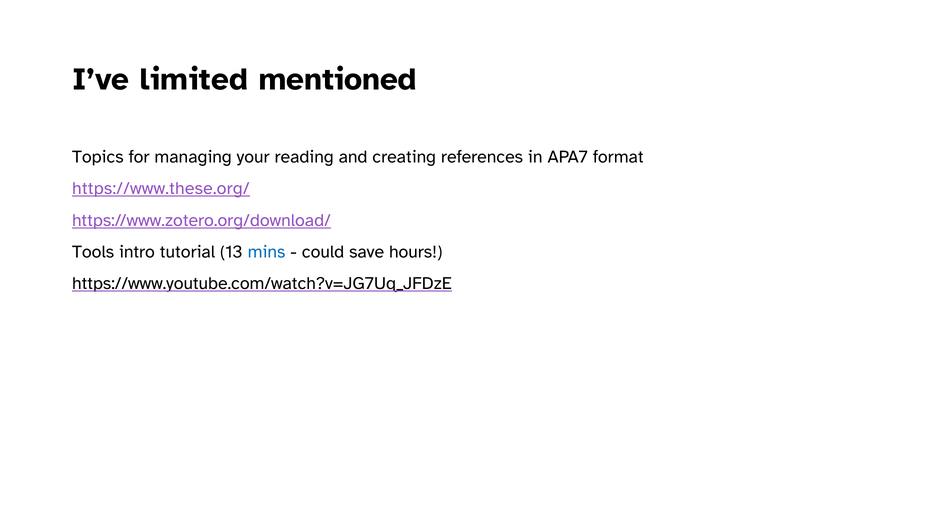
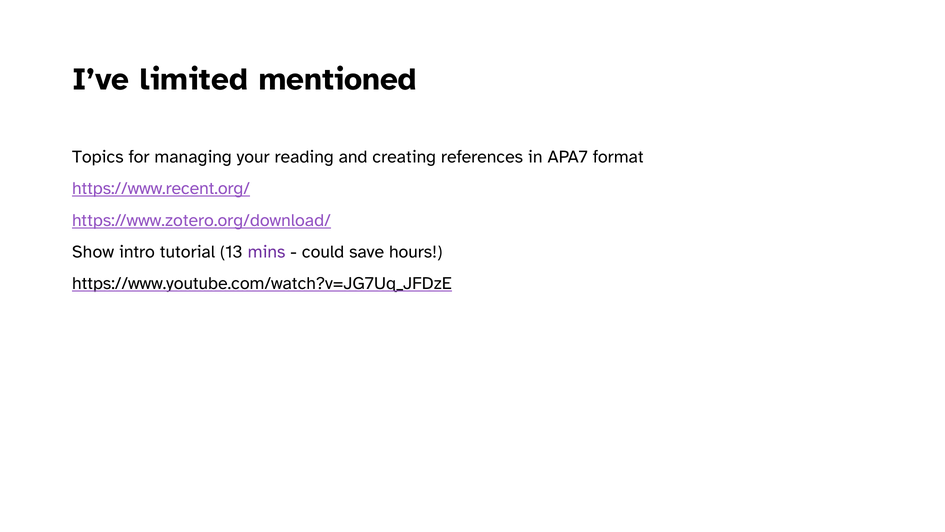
https://www.these.org/: https://www.these.org/ -> https://www.recent.org/ (161, 188)
Tools: Tools -> Show (93, 252)
mins colour: blue -> purple (267, 252)
